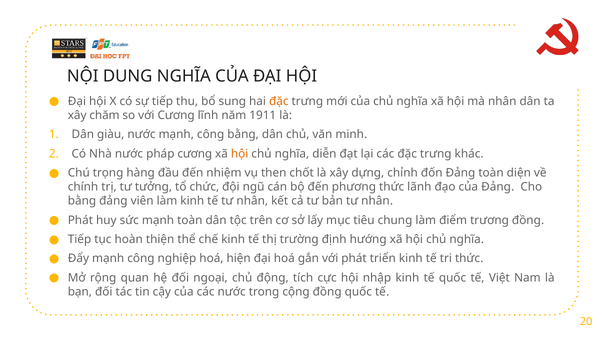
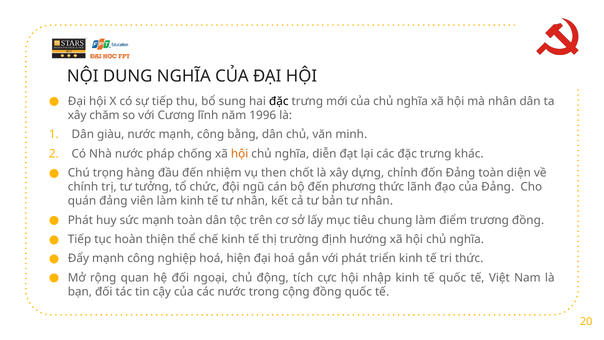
đặc colour: orange -> black (279, 101)
1911: 1911 -> 1996 (263, 115)
pháp cương: cương -> chống (195, 154)
bằng: bằng -> quán (82, 201)
